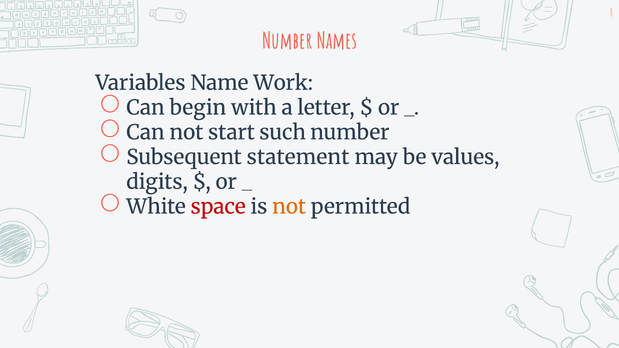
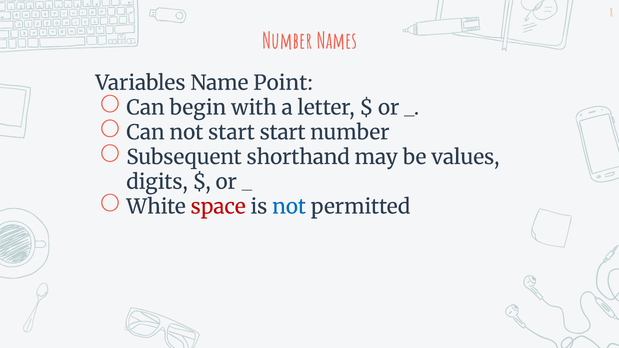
Work: Work -> Point (283, 83)
start such: such -> start (283, 133)
statement: statement -> shorthand (298, 157)
not colour: orange -> blue (289, 207)
